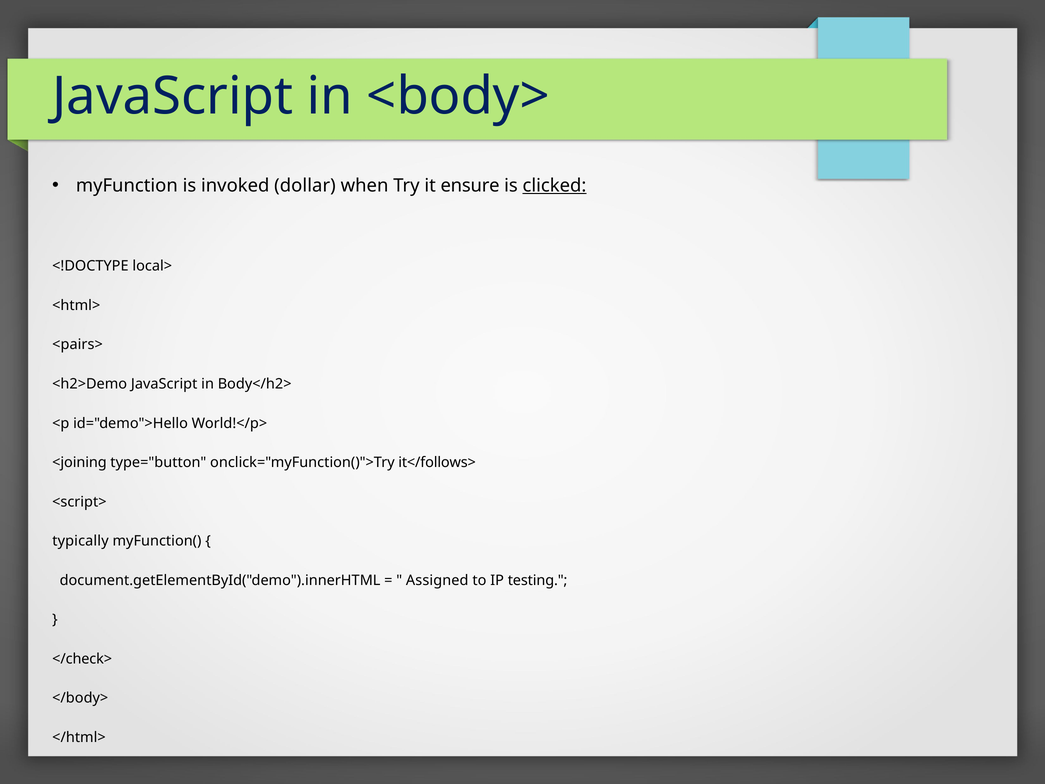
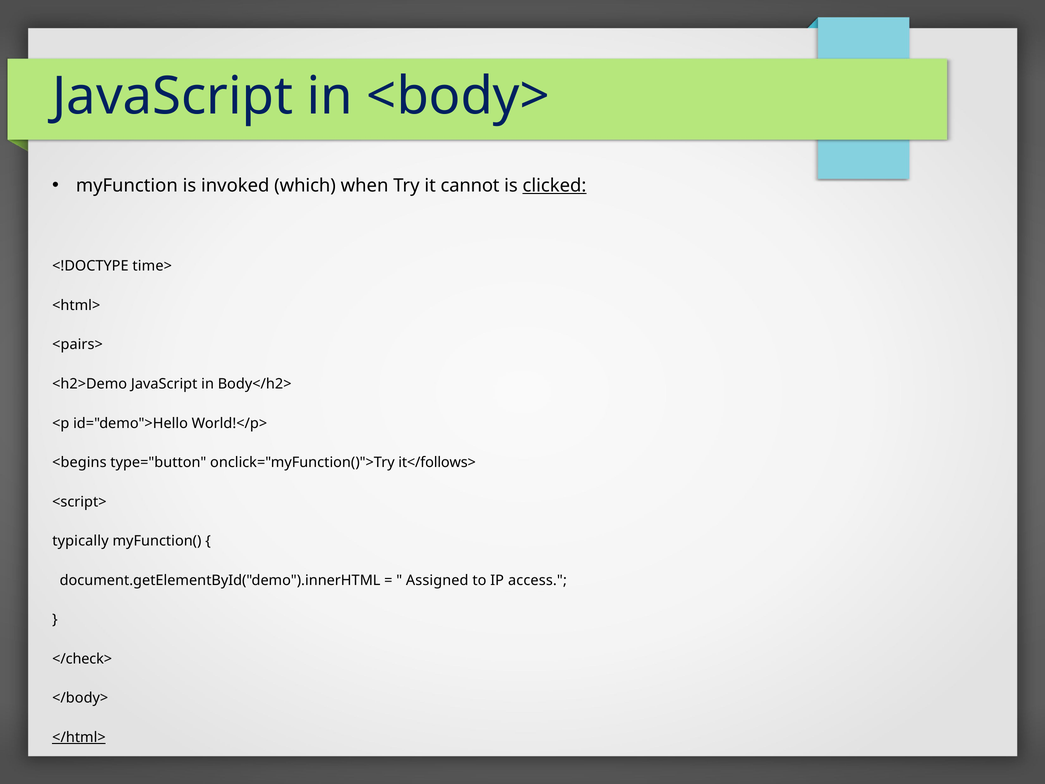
dollar: dollar -> which (305, 185)
ensure: ensure -> cannot (470, 185)
local>: local> -> time> (152, 266)
<joining: <joining -> <begins (79, 462)
testing: testing -> access (537, 580)
</html> underline: none -> present (79, 737)
